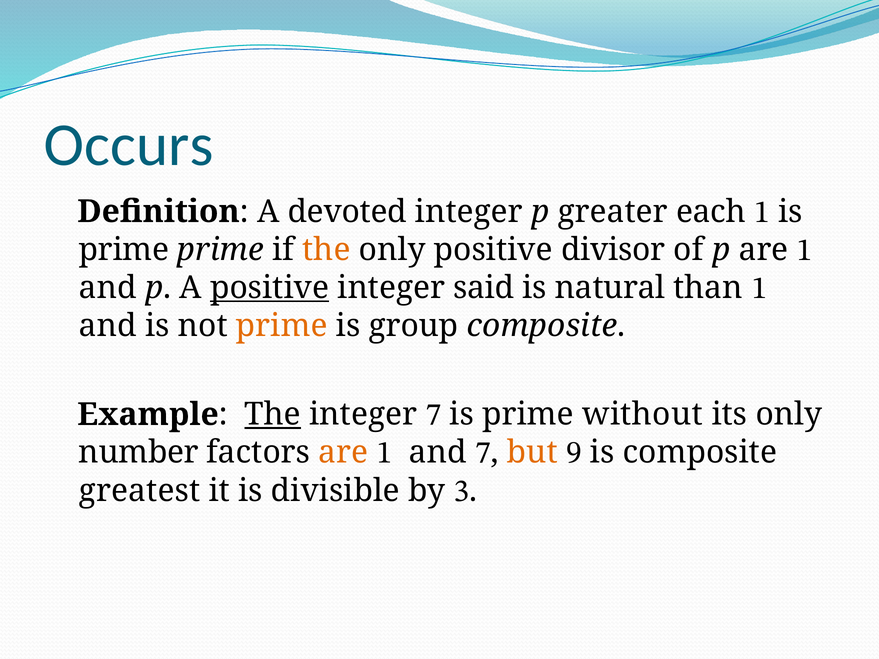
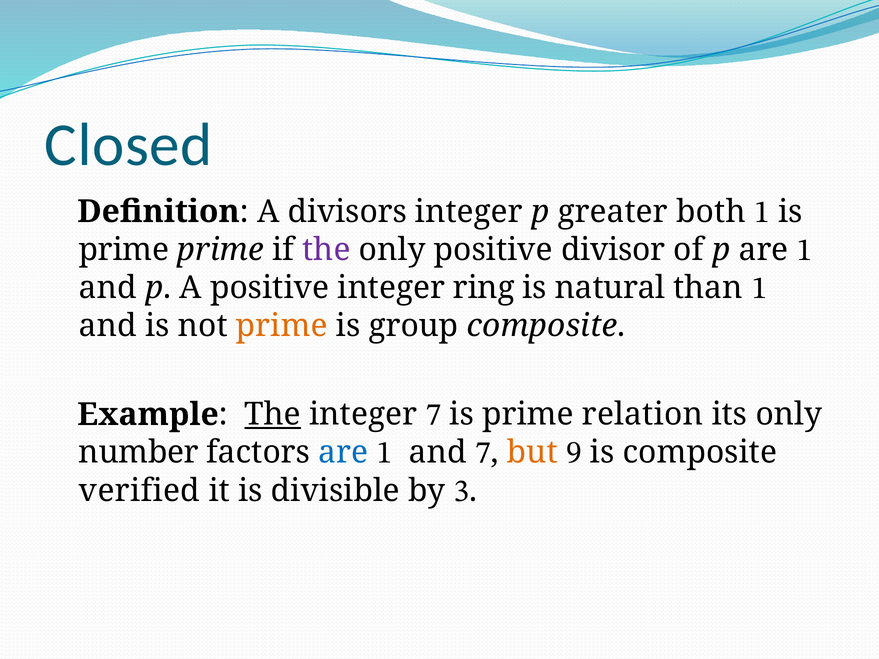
Occurs: Occurs -> Closed (128, 145)
devoted: devoted -> divisors (347, 212)
each: each -> both (711, 212)
the colour: orange -> purple (326, 250)
positive underline: present -> none (270, 288)
said: said -> ring (484, 288)
without: without -> relation (643, 415)
are colour: orange -> blue (343, 453)
greatest: greatest -> verified (139, 491)
